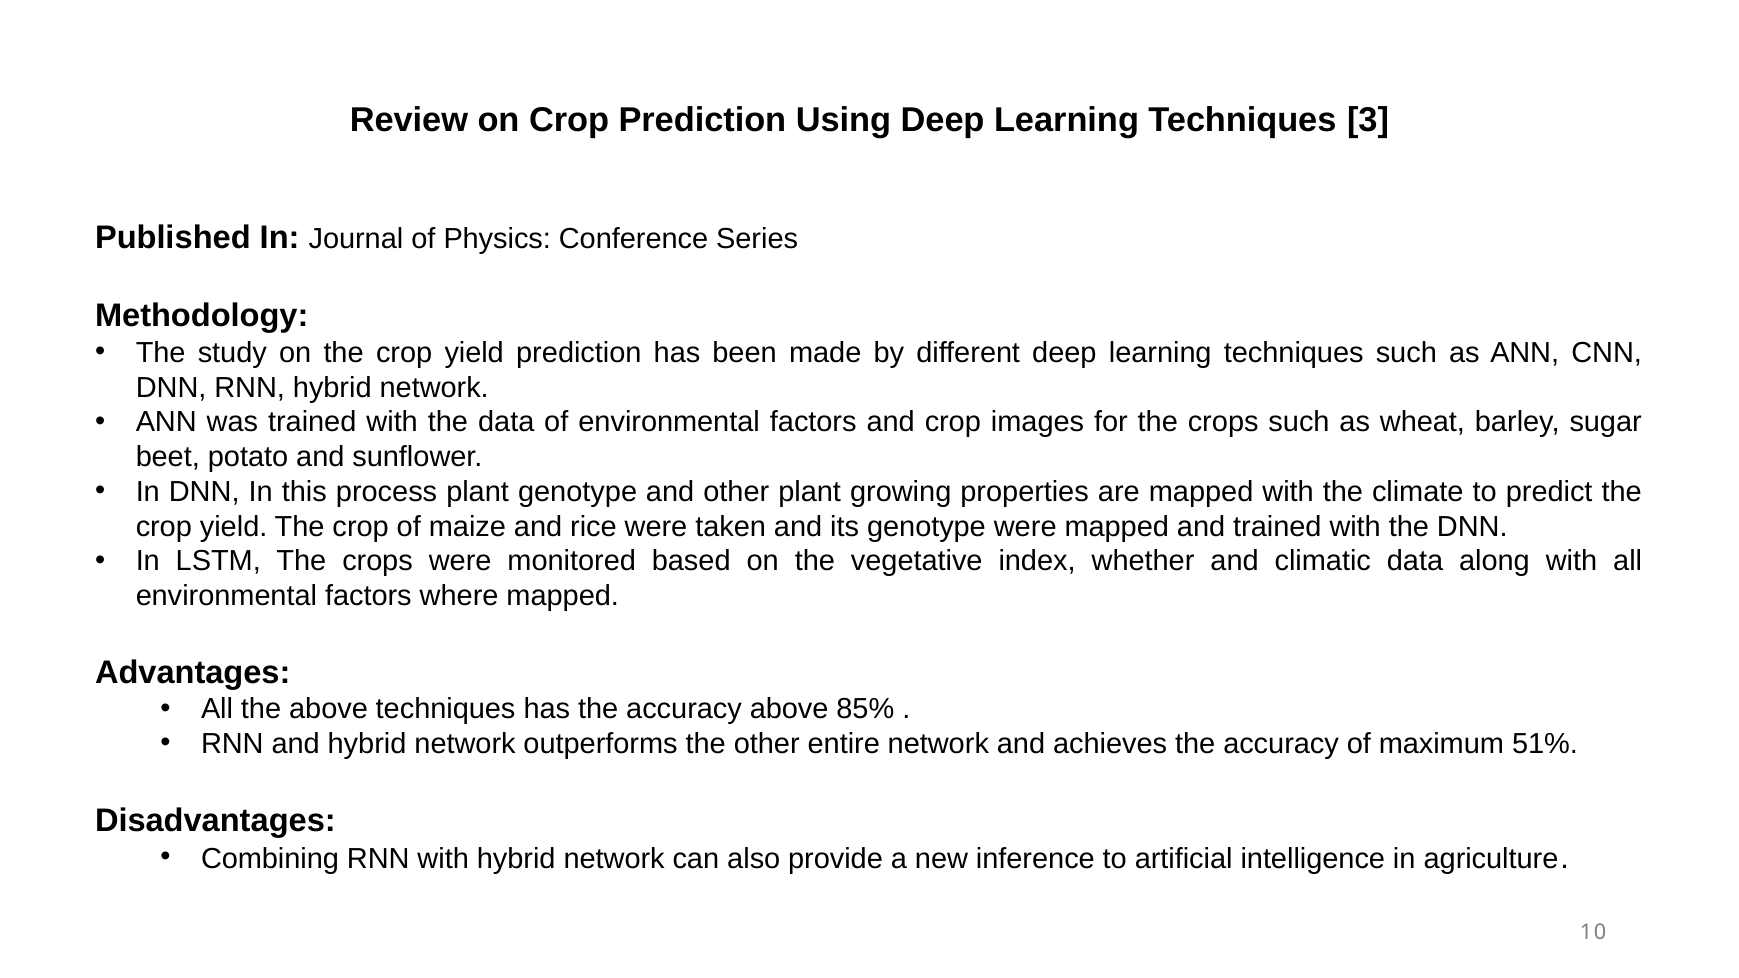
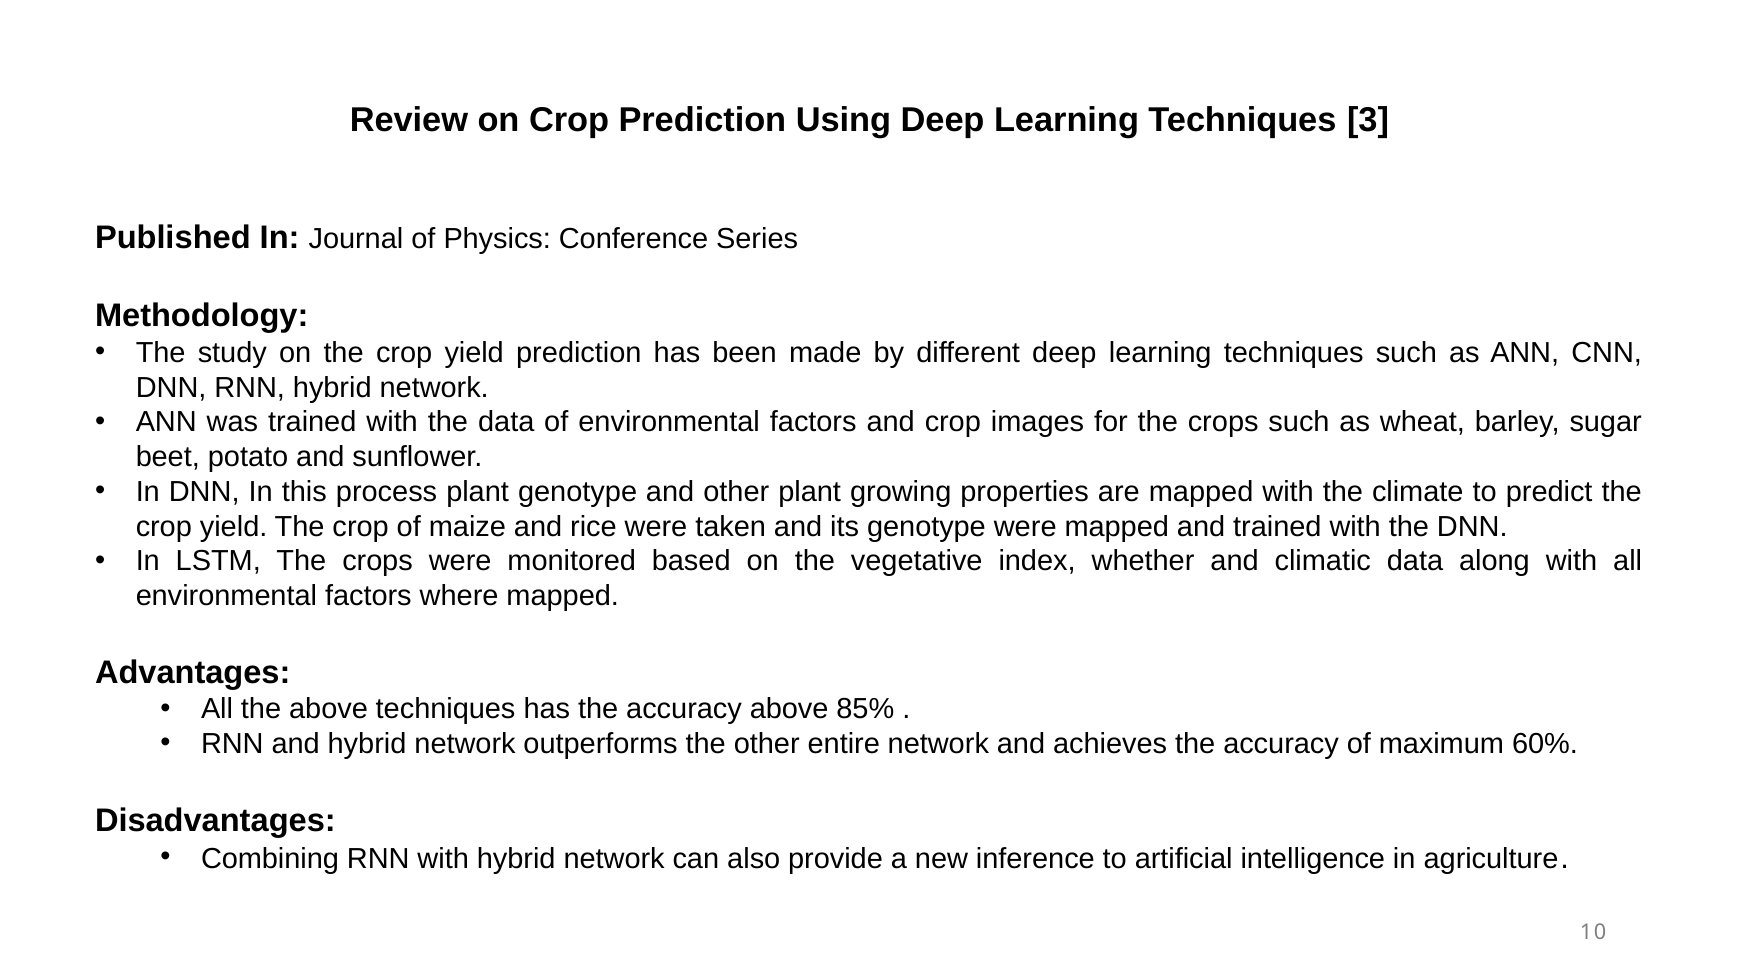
51%: 51% -> 60% (1545, 744)
